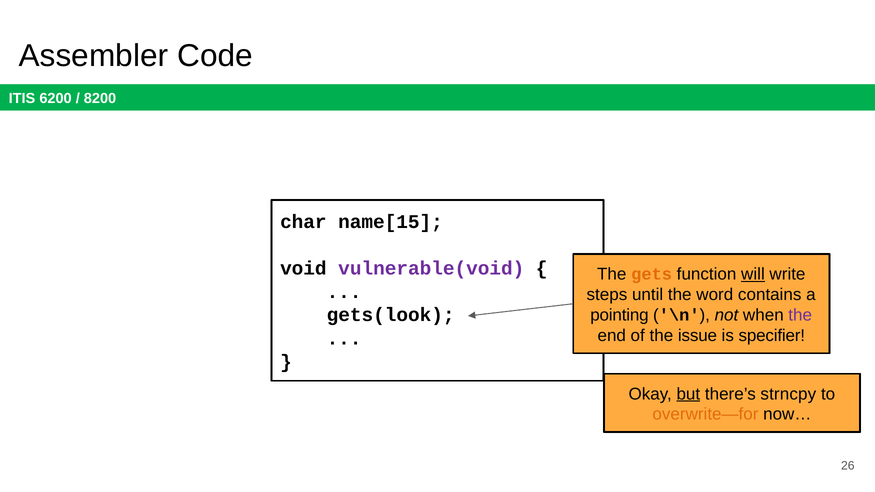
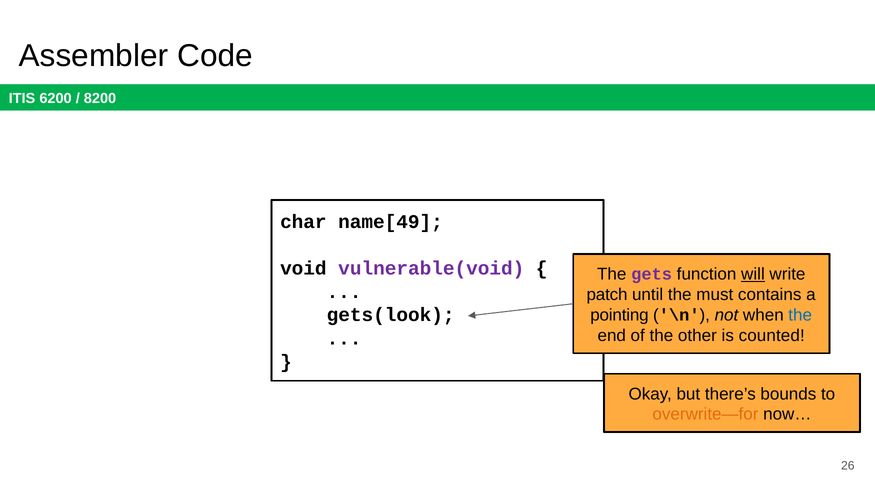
name[15: name[15 -> name[49 (391, 222)
gets colour: orange -> purple (652, 274)
steps: steps -> patch (607, 295)
word: word -> must (715, 295)
the colour: purple -> blue (800, 315)
issue: issue -> other (697, 336)
specifier: specifier -> counted (772, 336)
but underline: present -> none (688, 394)
strncpy: strncpy -> bounds (788, 394)
